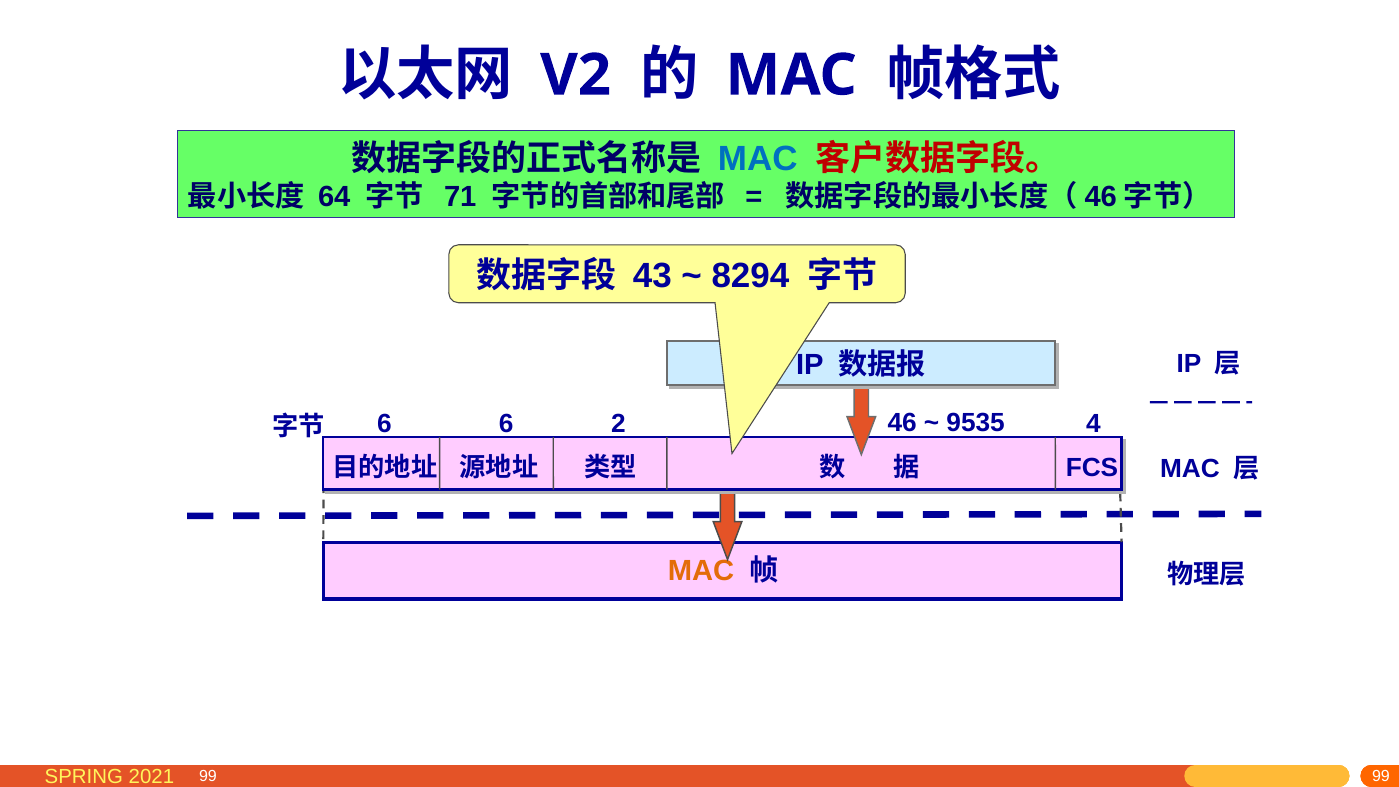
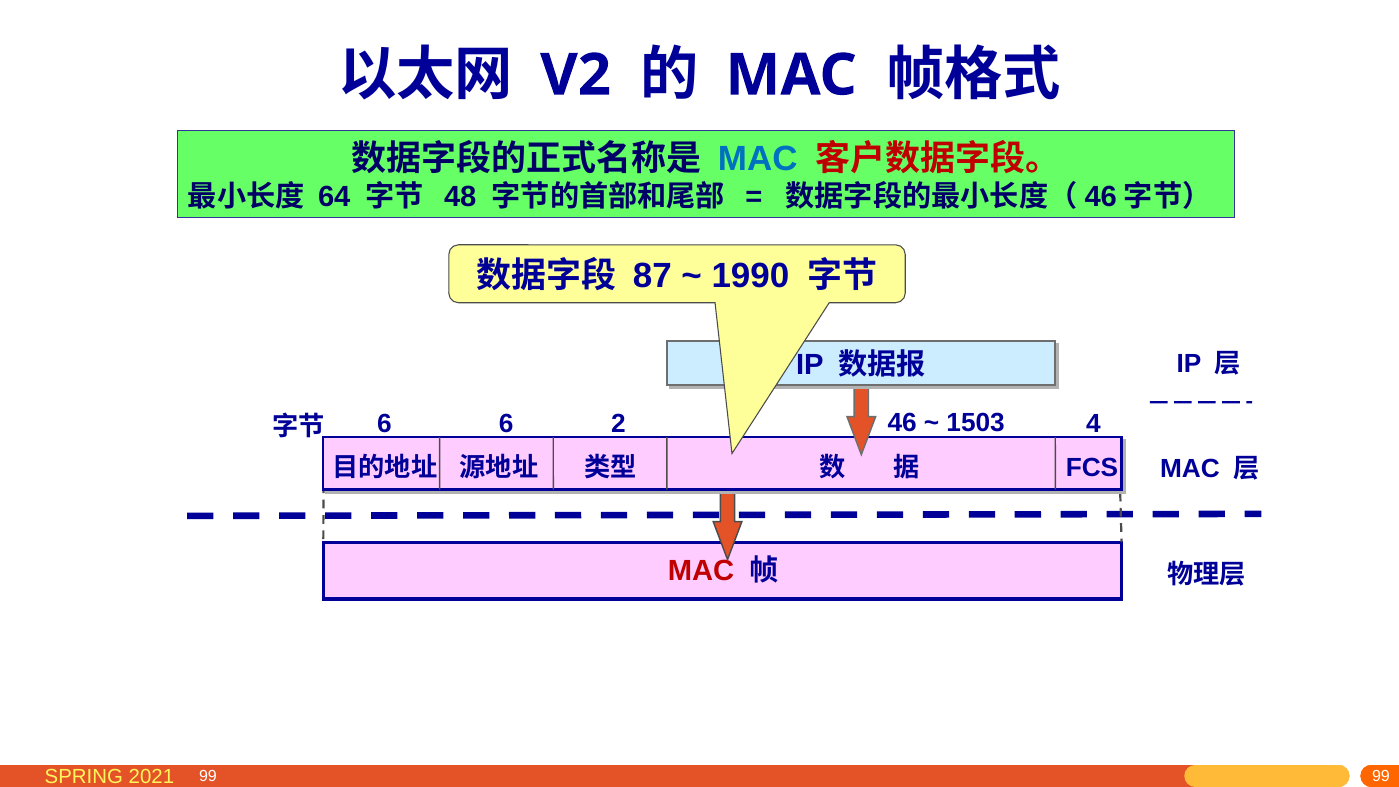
71: 71 -> 48 (460, 197)
43: 43 -> 87 (652, 276)
8294: 8294 -> 1990 (750, 276)
9535: 9535 -> 1503 (976, 423)
MAC colour: orange -> red (701, 571)
